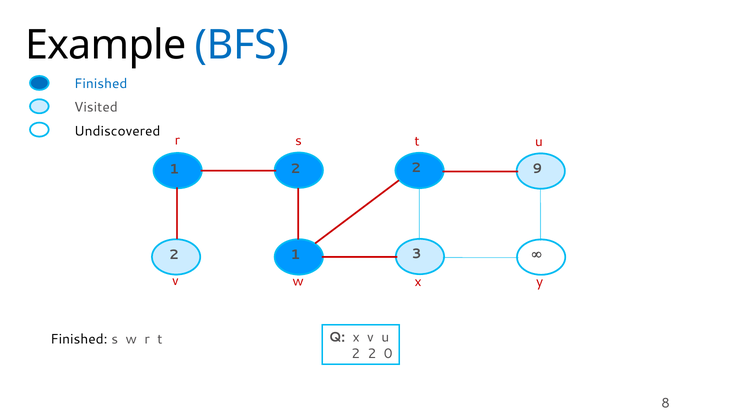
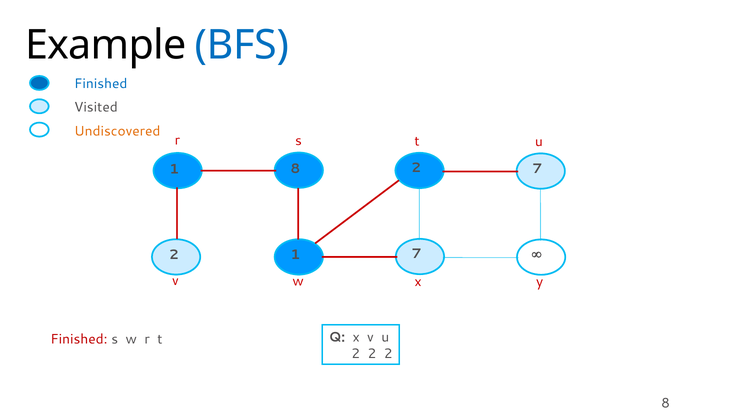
Undiscovered colour: black -> orange (117, 131)
2 9: 9 -> 7 (537, 169)
1 2: 2 -> 8 (295, 169)
1 3: 3 -> 7 (417, 254)
Finished colour: black -> red (79, 340)
2 2 0: 0 -> 2 (388, 354)
